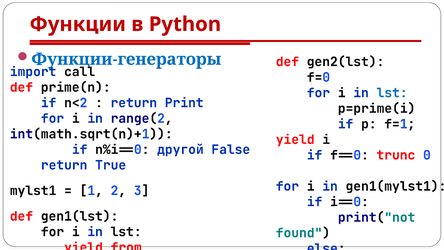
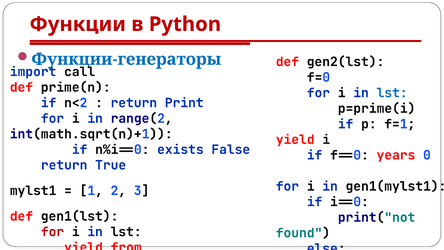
другой: другой -> exists (180, 149)
trunc: trunc -> years (396, 155)
for colour: black -> red (52, 232)
